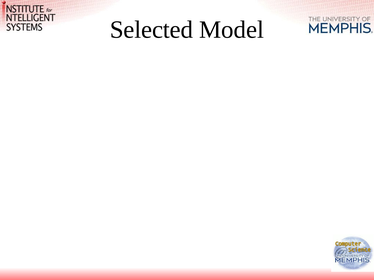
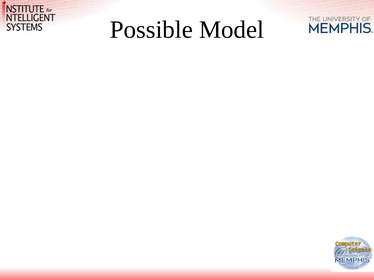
Selected: Selected -> Possible (151, 30)
